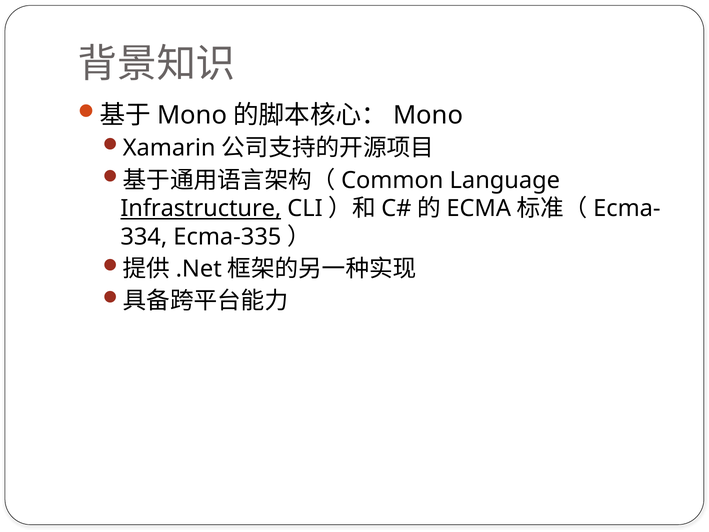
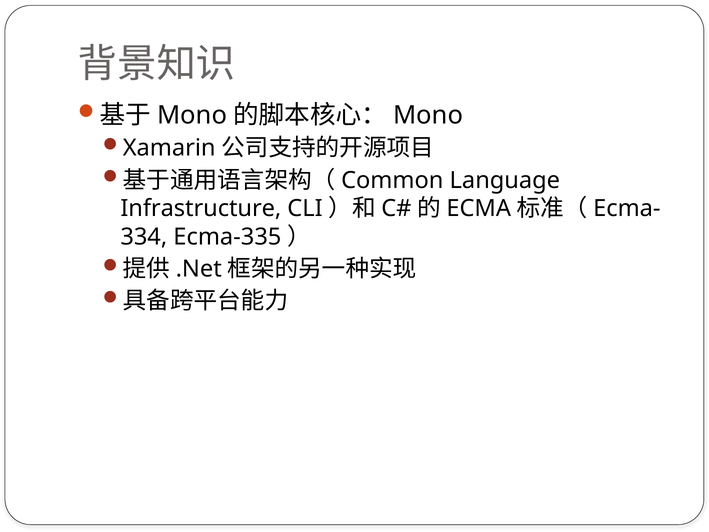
Infrastructure underline: present -> none (201, 208)
